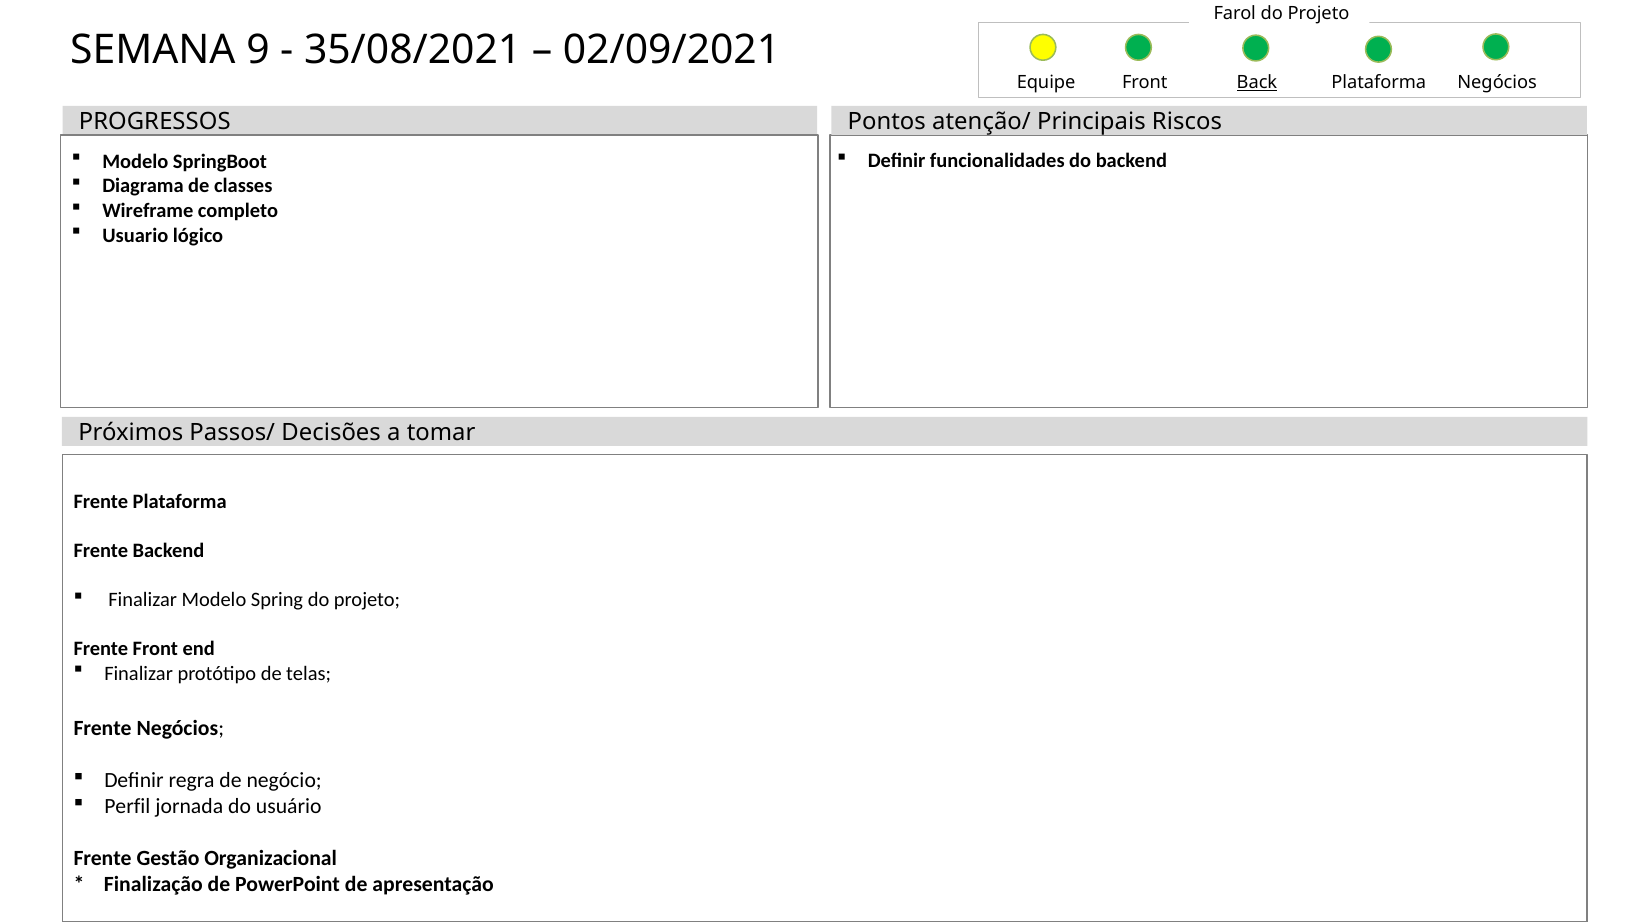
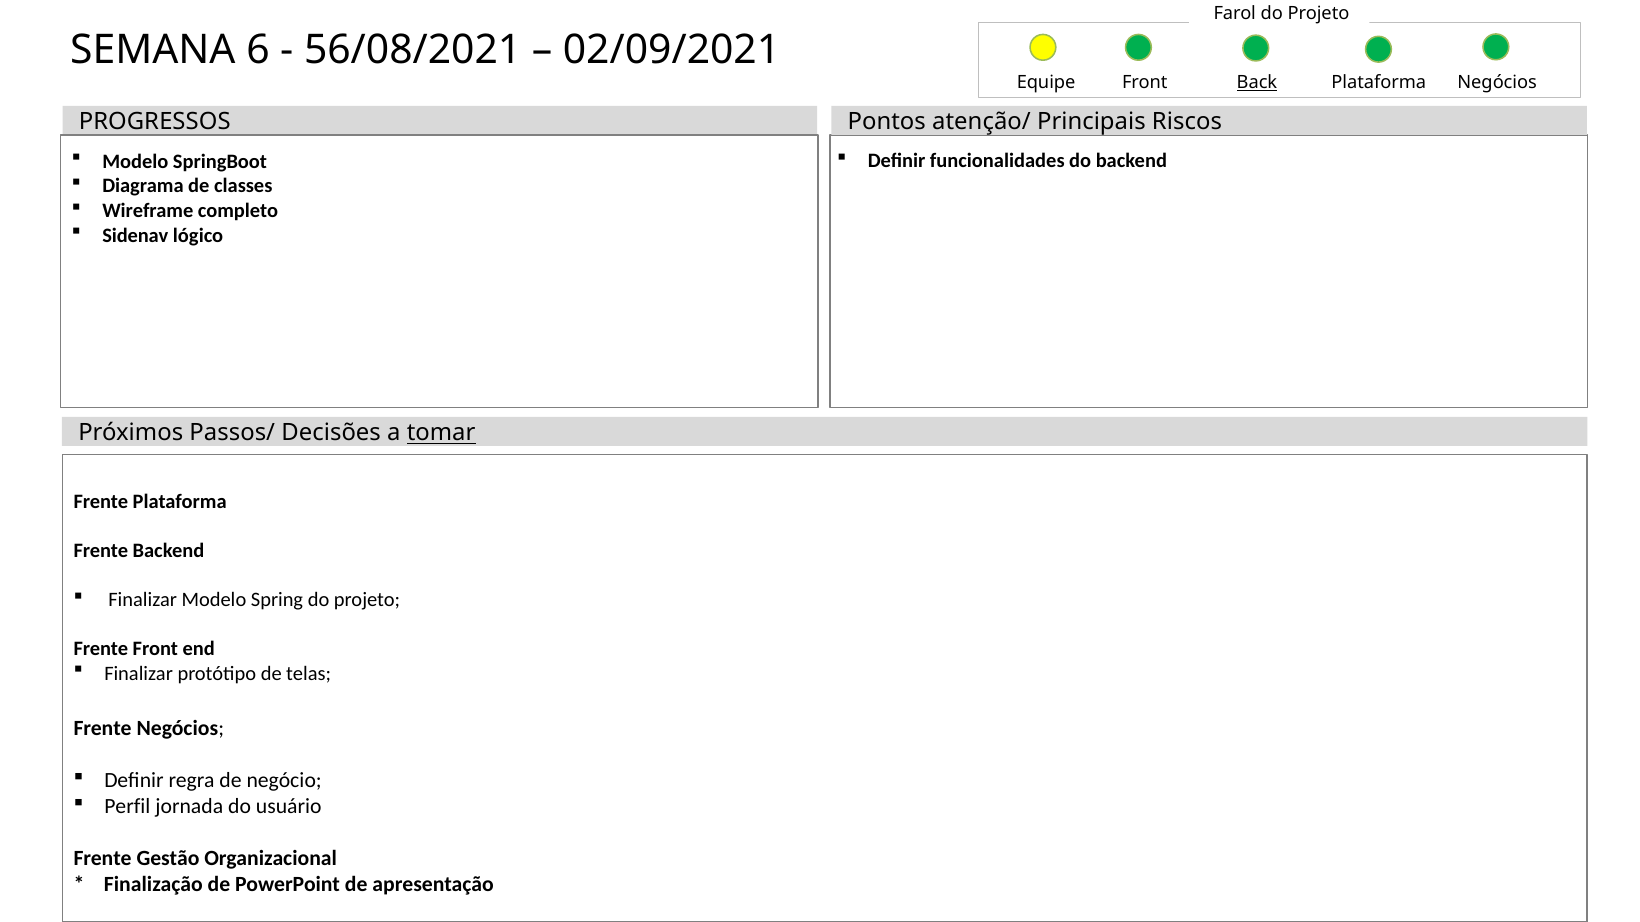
9: 9 -> 6 (258, 50)
35/08/2021: 35/08/2021 -> 56/08/2021 (413, 50)
Usuario: Usuario -> Sidenav (135, 235)
tomar underline: none -> present (441, 433)
